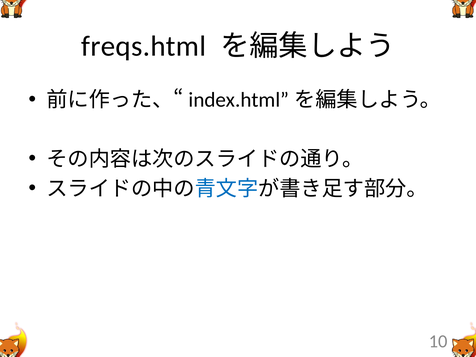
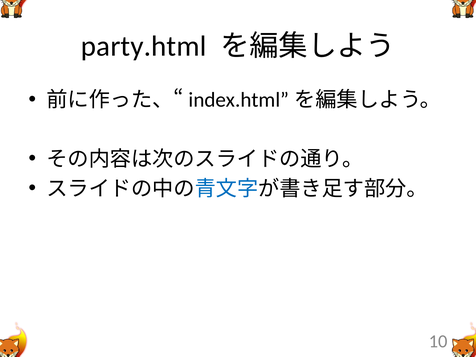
freqs.html: freqs.html -> party.html (144, 46)
